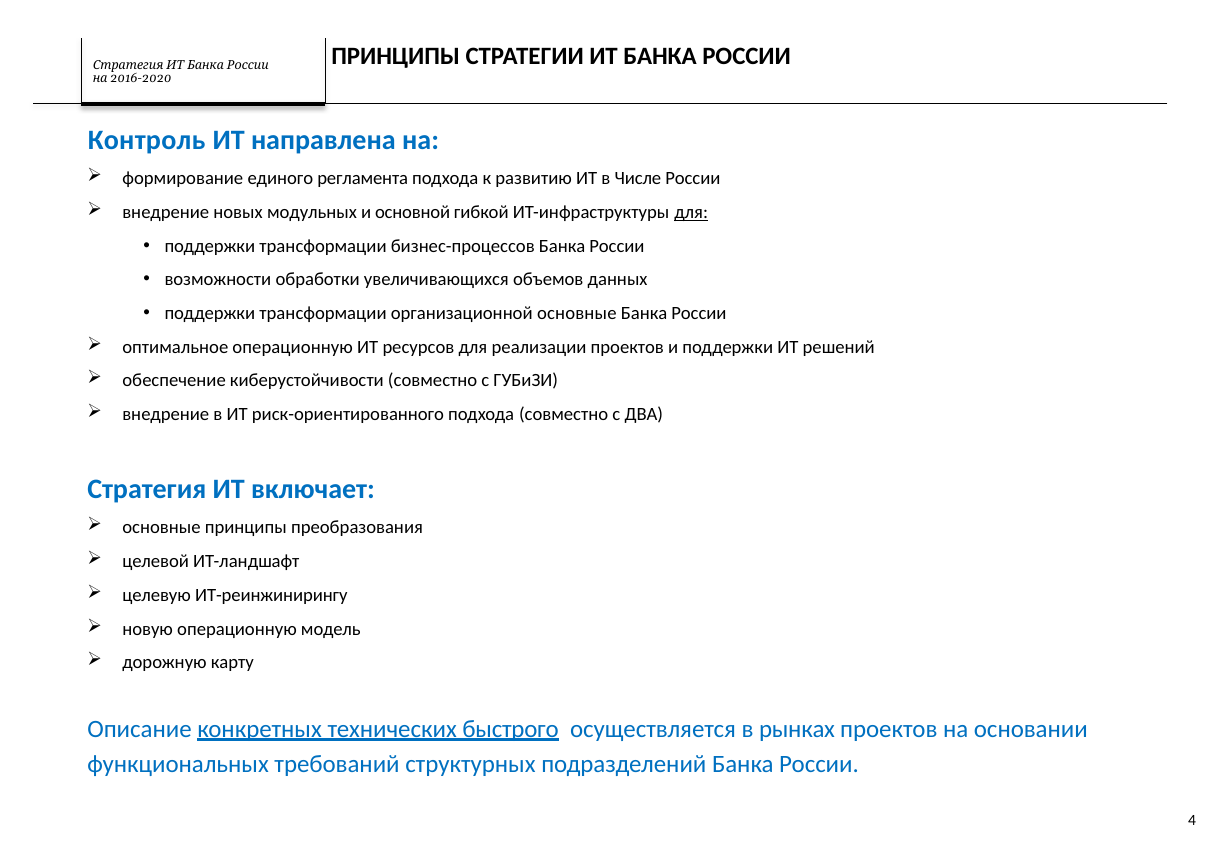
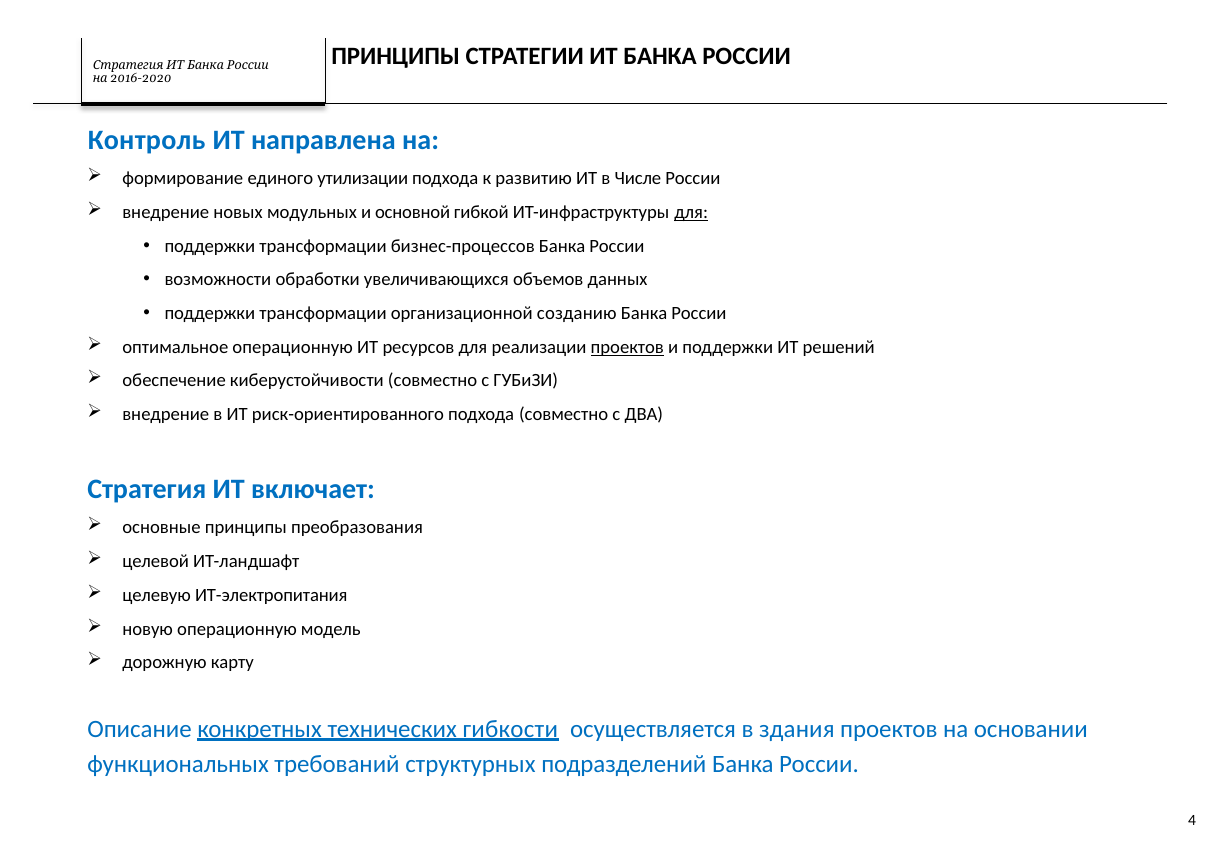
регламента: регламента -> утилизации (363, 179)
организационной основные: основные -> созданию (577, 313)
проектов underline: none -> present (627, 347)
ИТ-реинжинирингу: ИТ-реинжинирингу -> ИТ-электропитания (271, 595)
быстрого: быстрого -> гибкости (510, 729)
рынках: рынках -> здания (797, 729)
